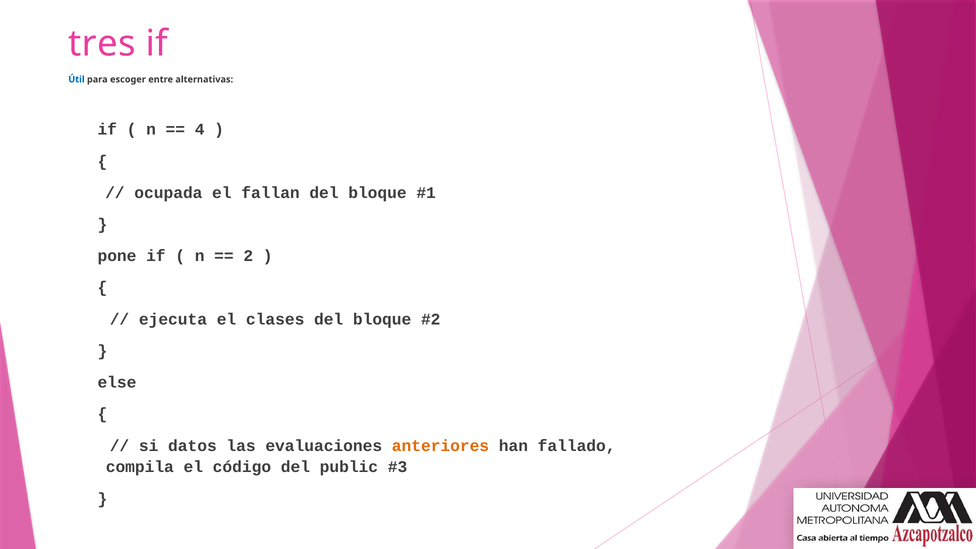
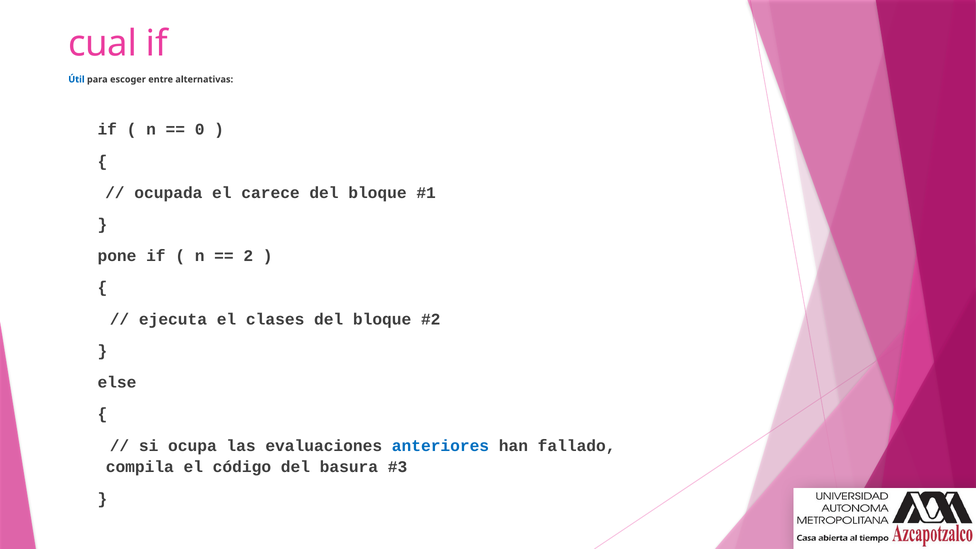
tres: tres -> cual (103, 44)
4: 4 -> 0 (200, 130)
fallan: fallan -> carece (271, 193)
datos: datos -> ocupa (192, 446)
anteriores colour: orange -> blue (440, 446)
public: public -> basura (349, 467)
